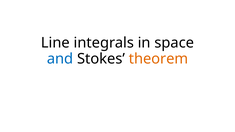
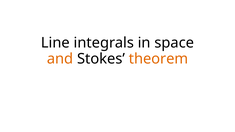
and colour: blue -> orange (60, 59)
